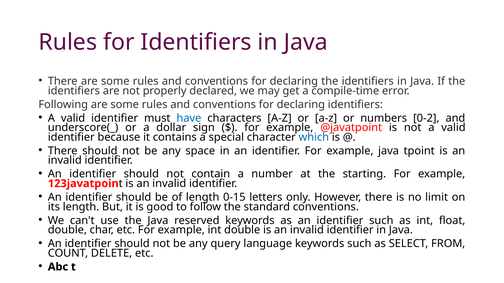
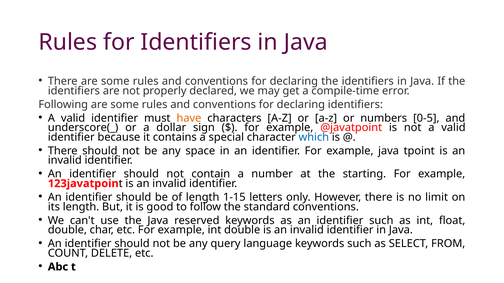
have colour: blue -> orange (189, 118)
0-2: 0-2 -> 0-5 (426, 118)
0-15: 0-15 -> 1-15 (234, 198)
